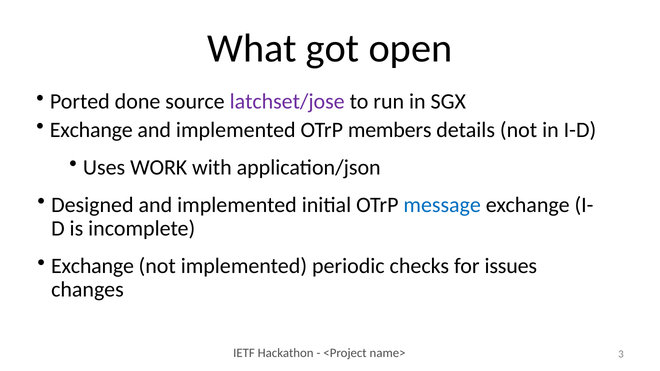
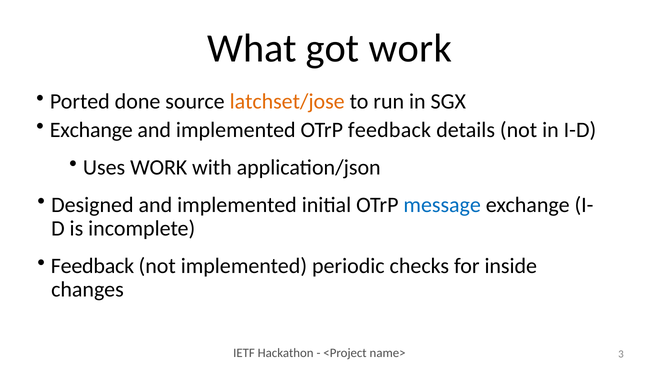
got open: open -> work (410, 49)
latchset/jose colour: purple -> orange (287, 102)
OTrP members: members -> feedback (389, 130)
Exchange: Exchange -> Feedback (92, 266)
issues: issues -> inside (511, 266)
